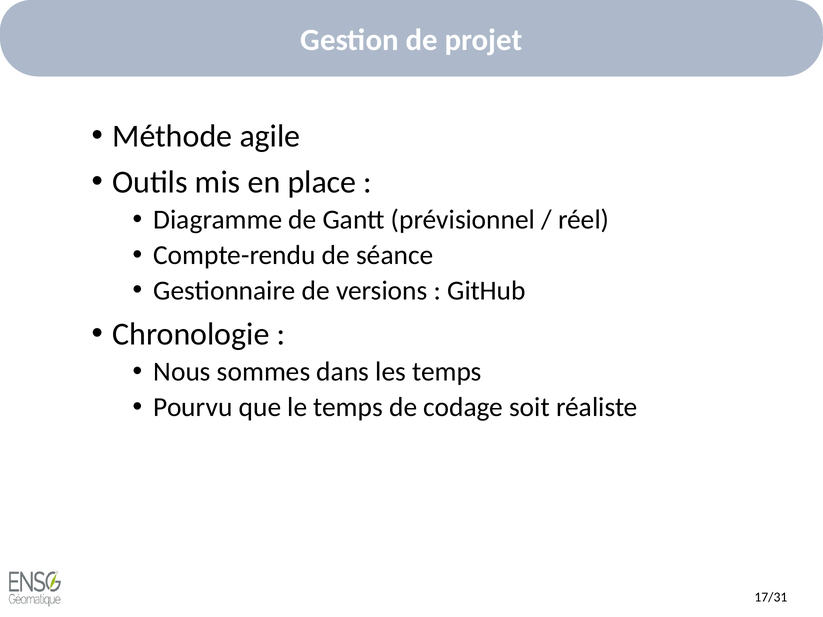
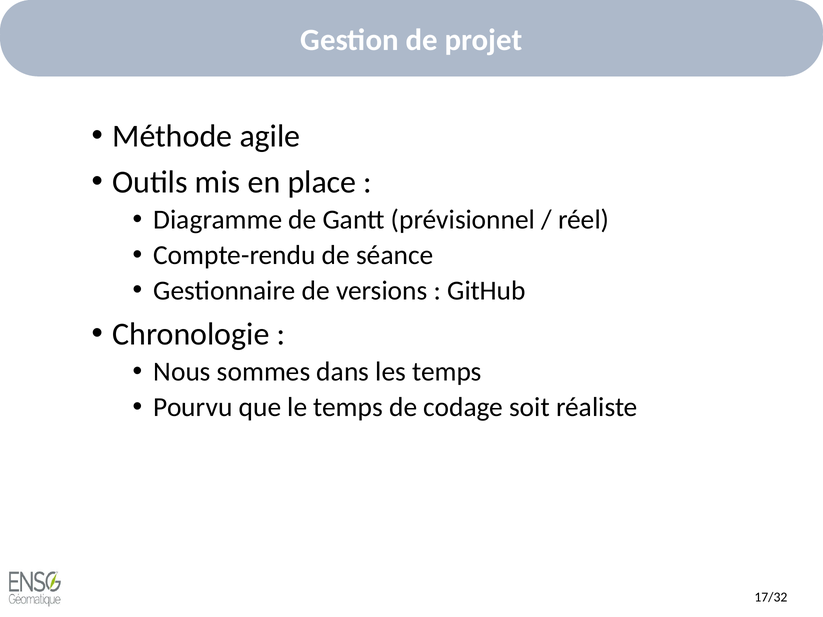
17/31: 17/31 -> 17/32 (771, 598)
